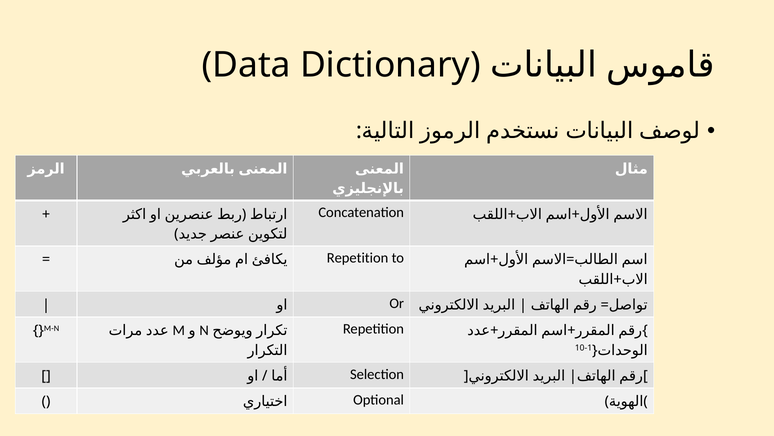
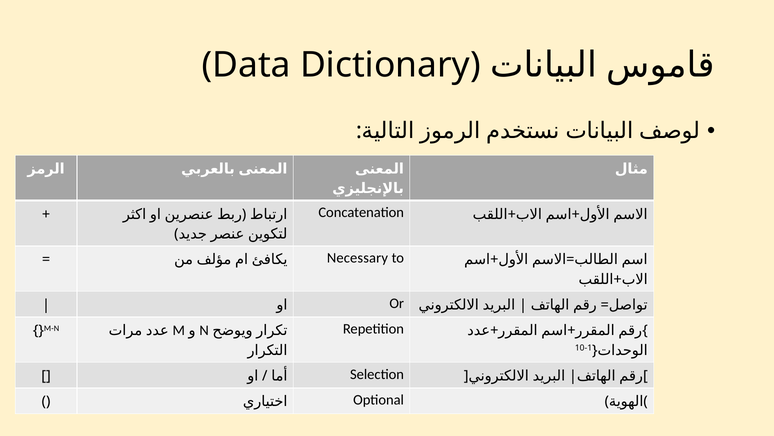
Repetition: Repetition -> Necessary (357, 258)
